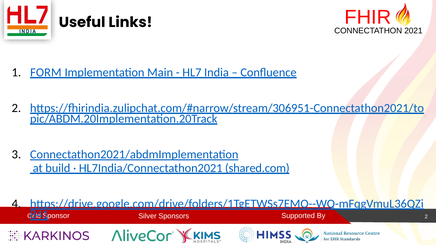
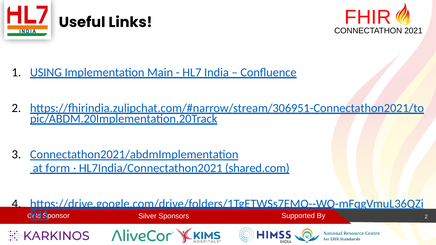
FORM: FORM -> USING (46, 72)
build: build -> form (58, 168)
